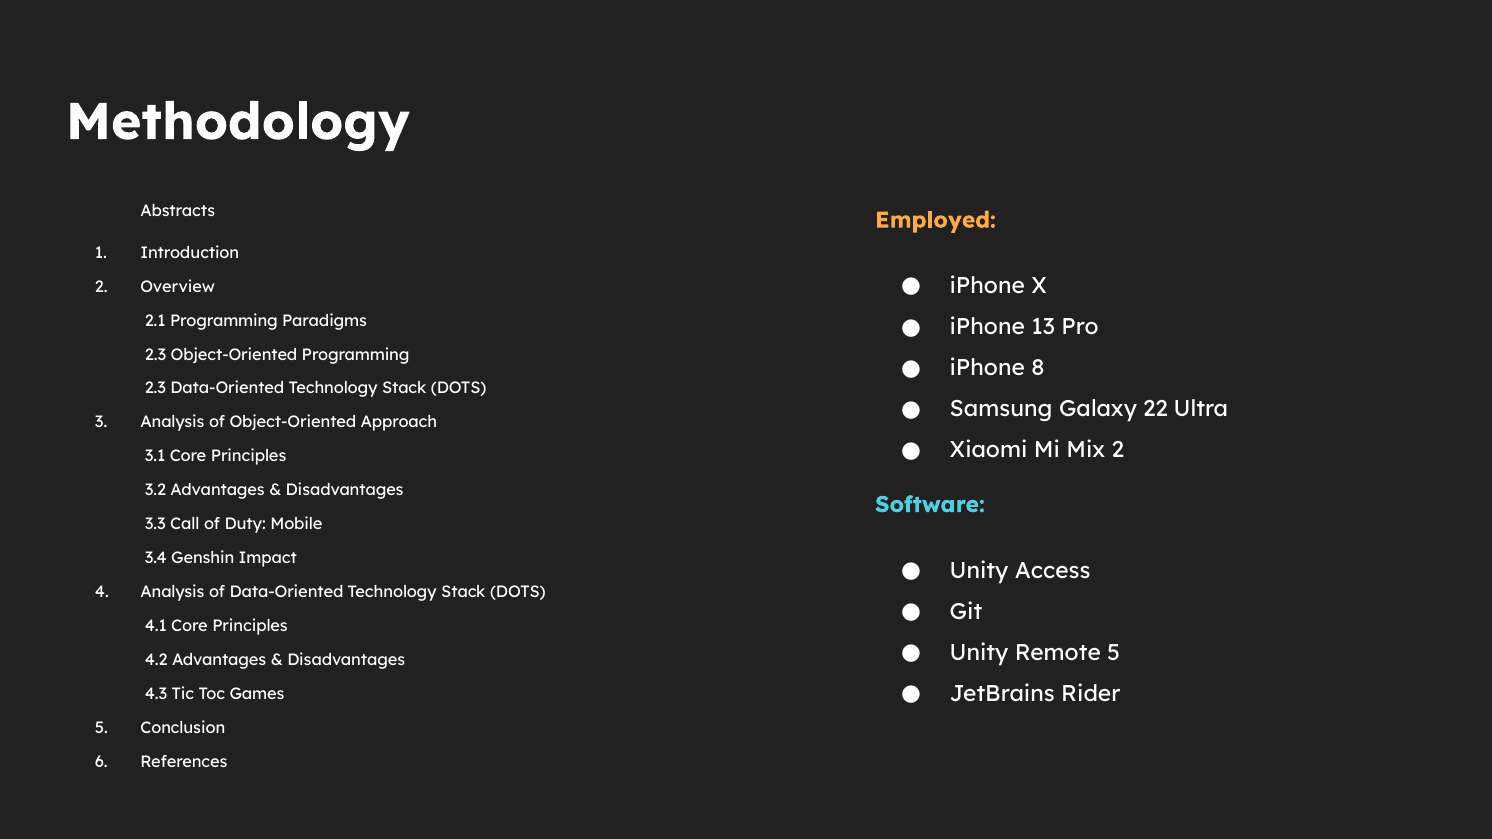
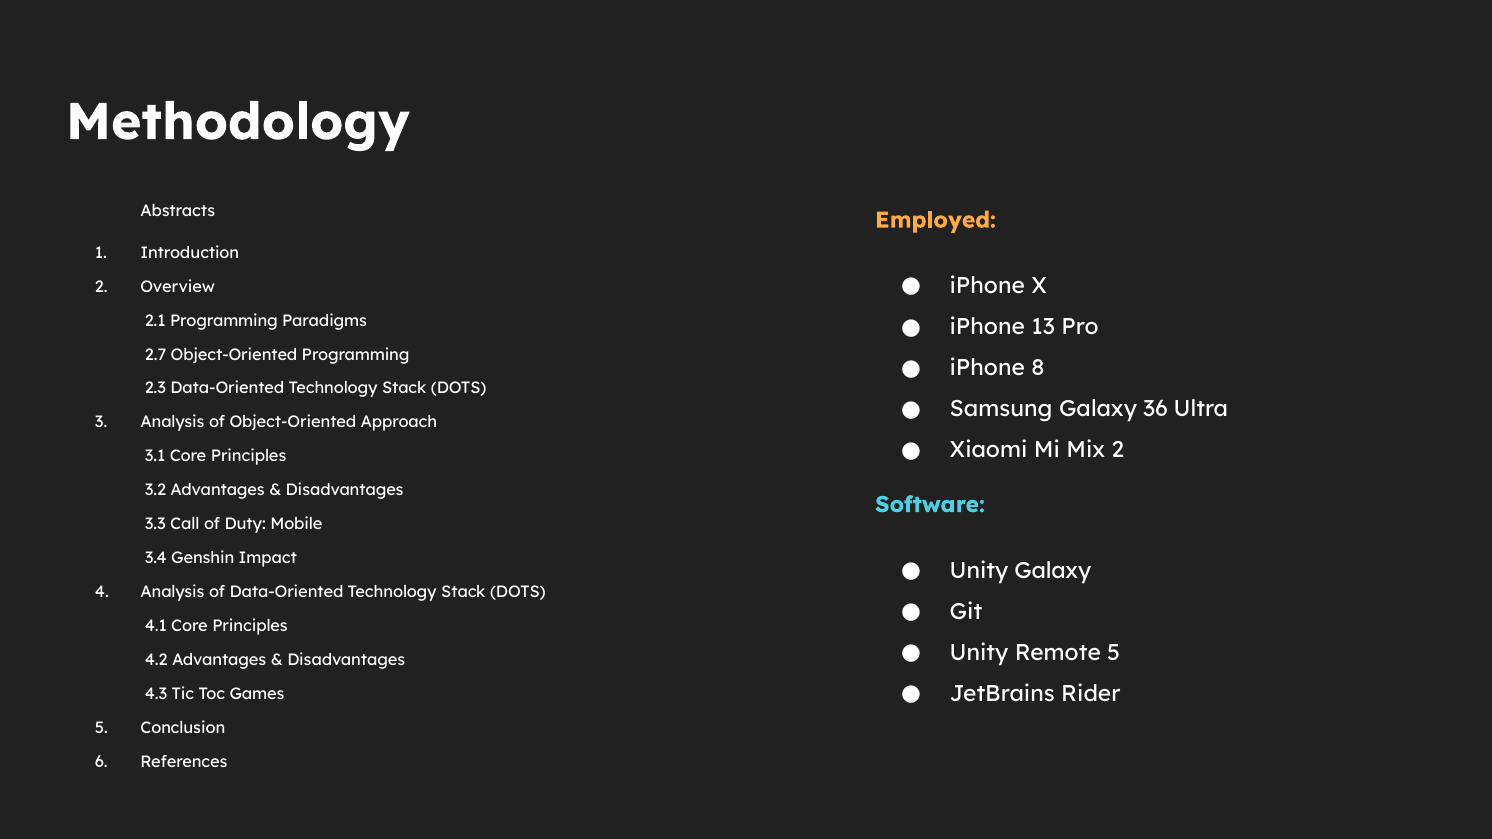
2.3: 2.3 -> 2.7 (156, 355)
22: 22 -> 36 (1155, 409)
Unity Access: Access -> Galaxy (1053, 571)
